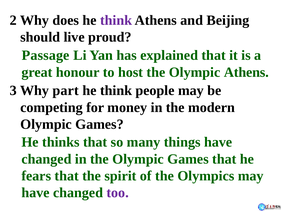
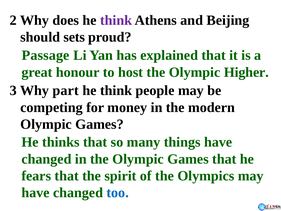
live: live -> sets (74, 37)
Olympic Athens: Athens -> Higher (246, 72)
too colour: purple -> blue (118, 192)
